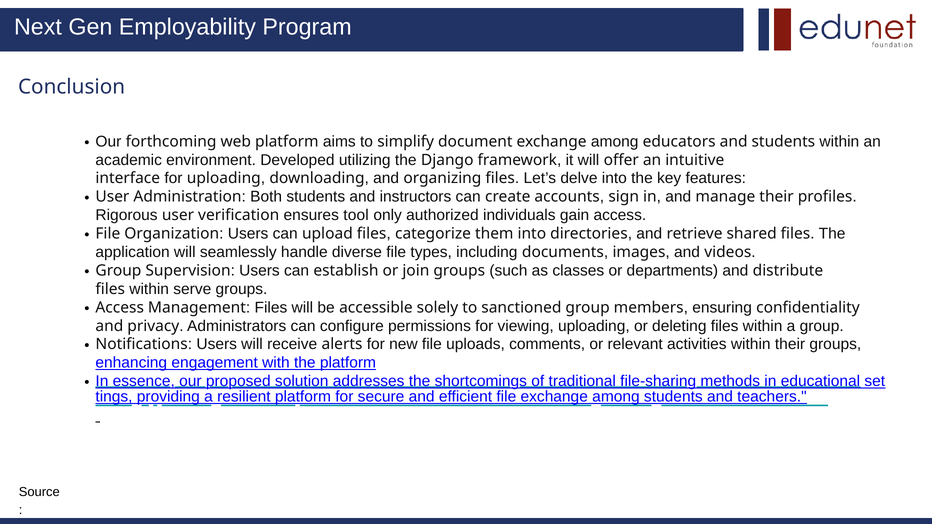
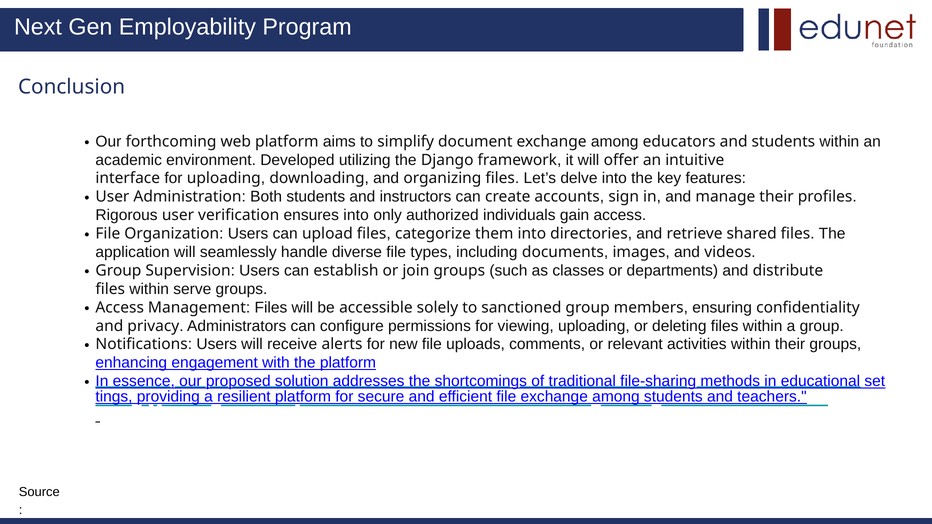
ensures tool: tool -> into (356, 215)
